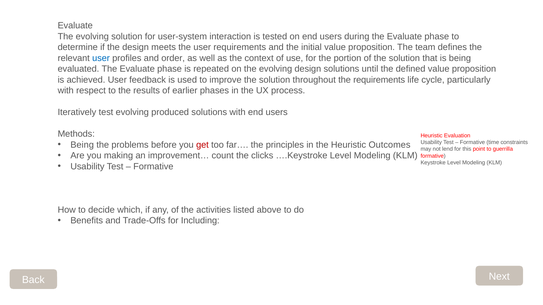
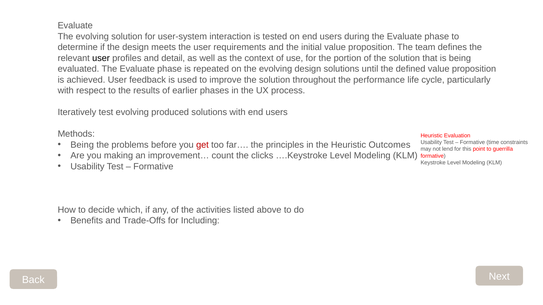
user colour: blue -> black (101, 58)
order: order -> detail (173, 58)
the requirements: requirements -> performance (379, 80)
